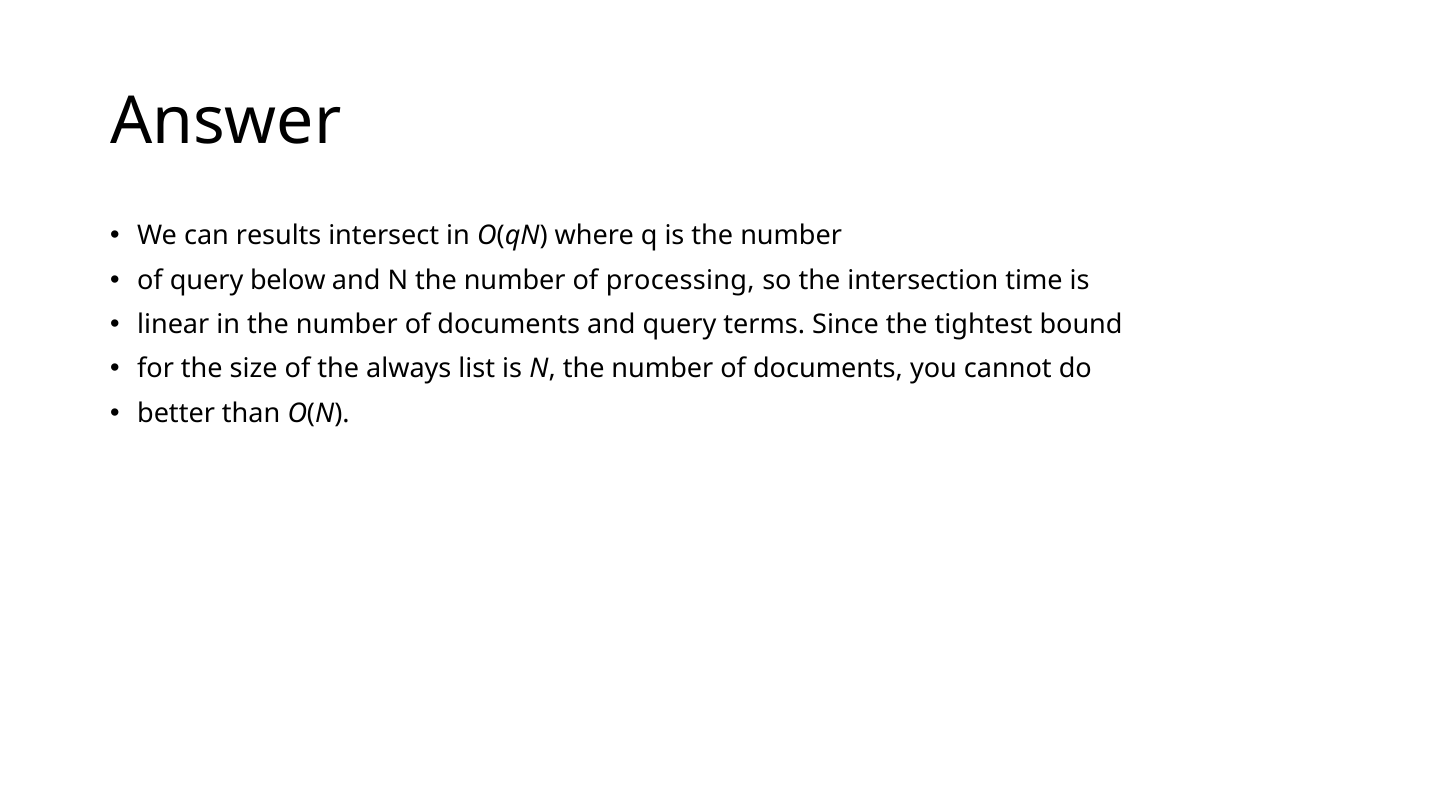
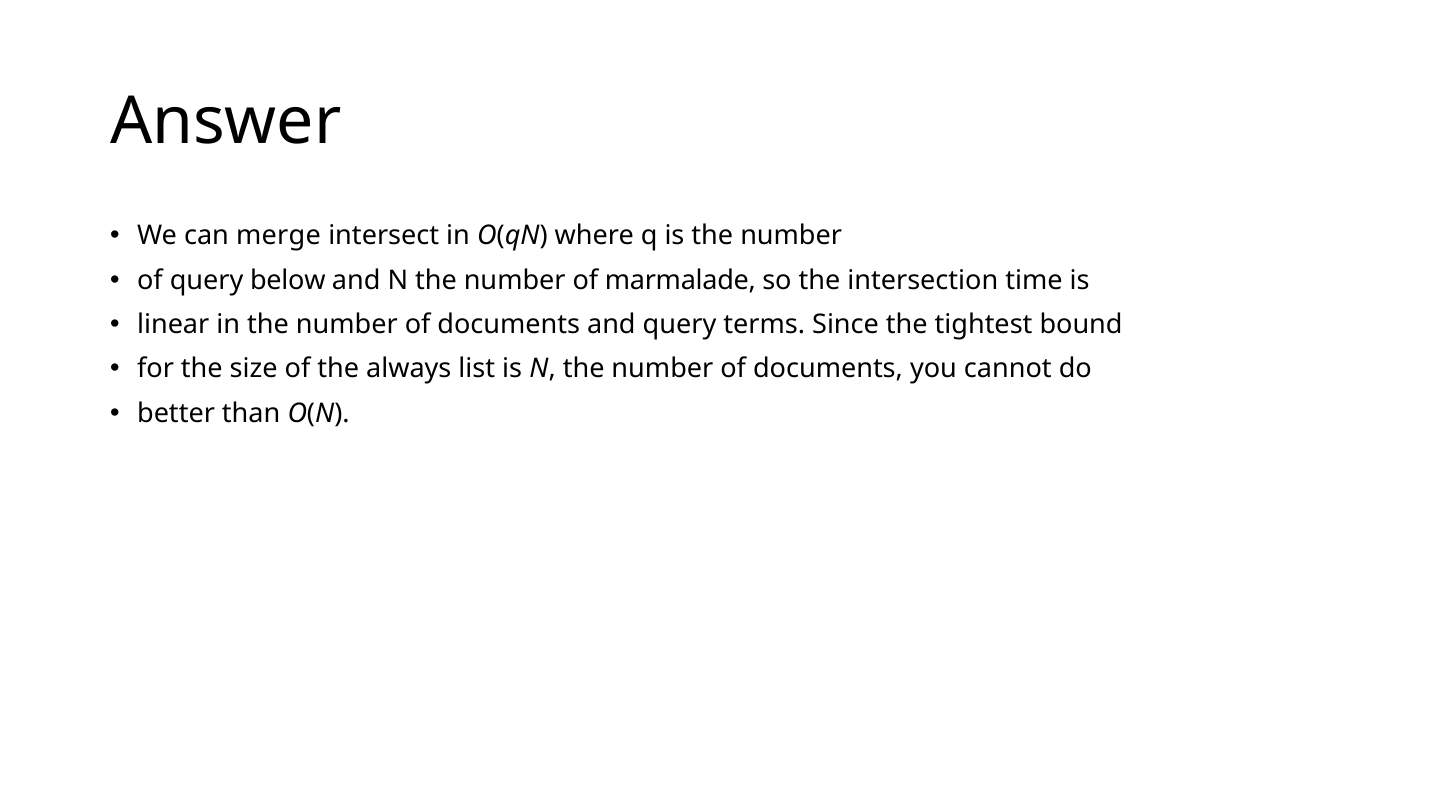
results: results -> merge (278, 236)
processing: processing -> marmalade (680, 280)
